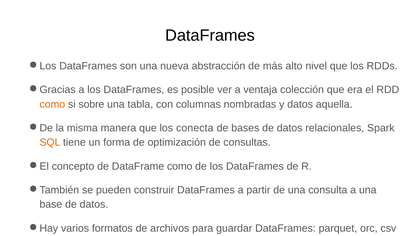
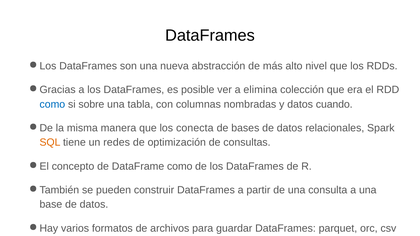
ventaja: ventaja -> elimina (260, 90)
como colour: orange -> blue (52, 104)
aquella: aquella -> cuando (334, 104)
forma: forma -> redes (117, 143)
